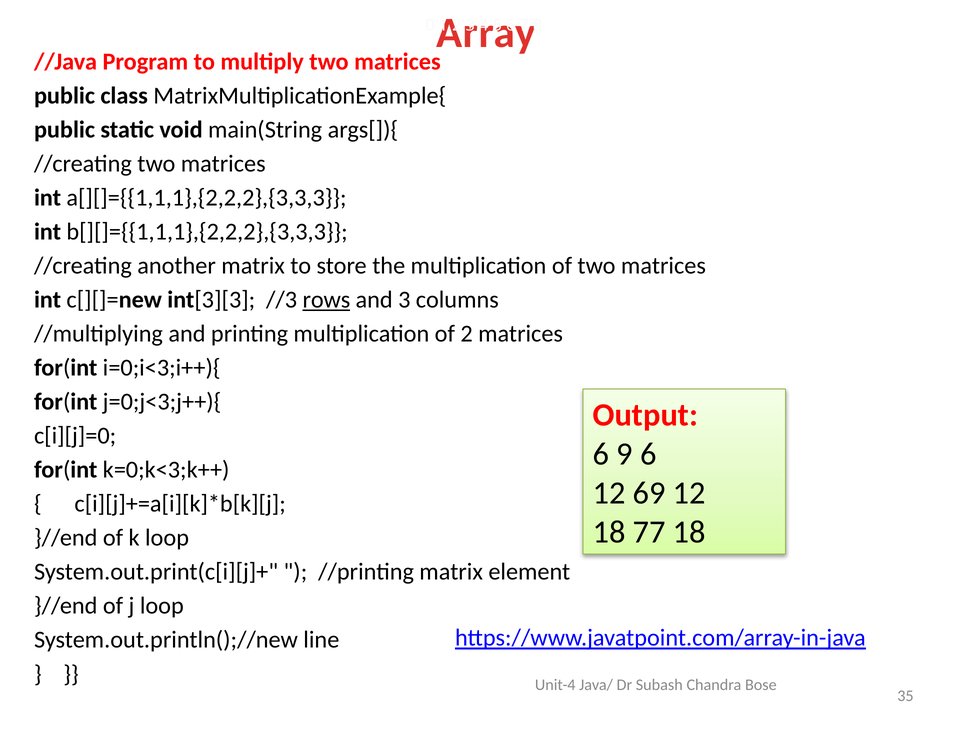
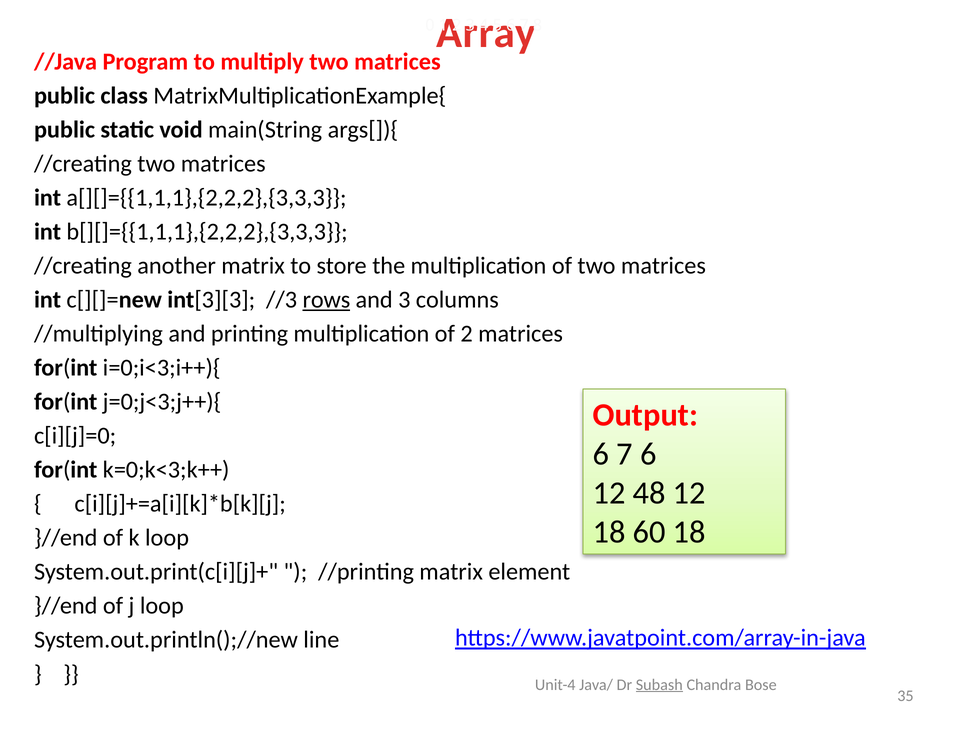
9: 9 -> 7 (625, 454)
69: 69 -> 48 (649, 493)
77: 77 -> 60 (649, 532)
Subash underline: none -> present (659, 685)
